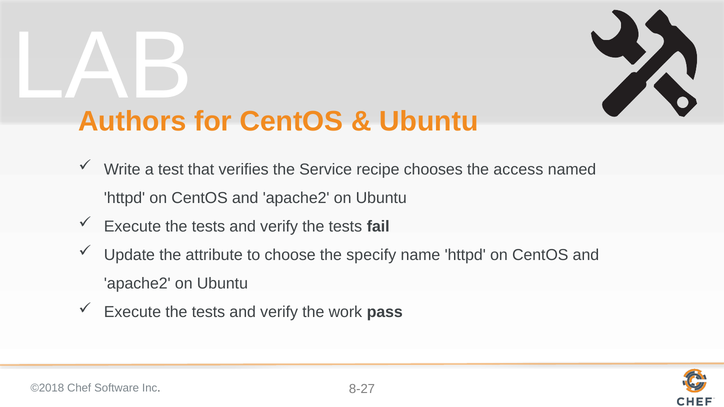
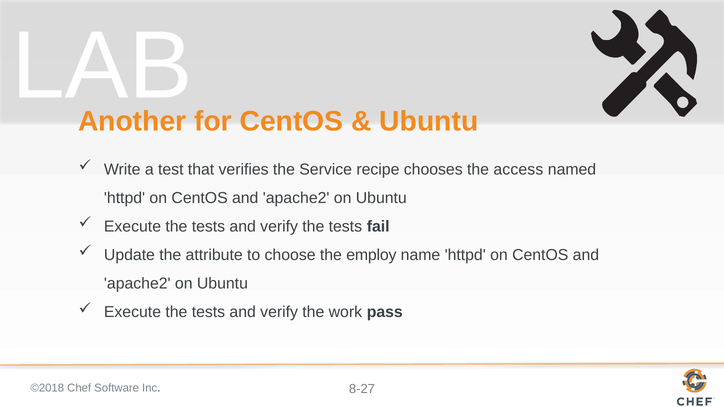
Authors: Authors -> Another (132, 121)
specify: specify -> employ (371, 255)
